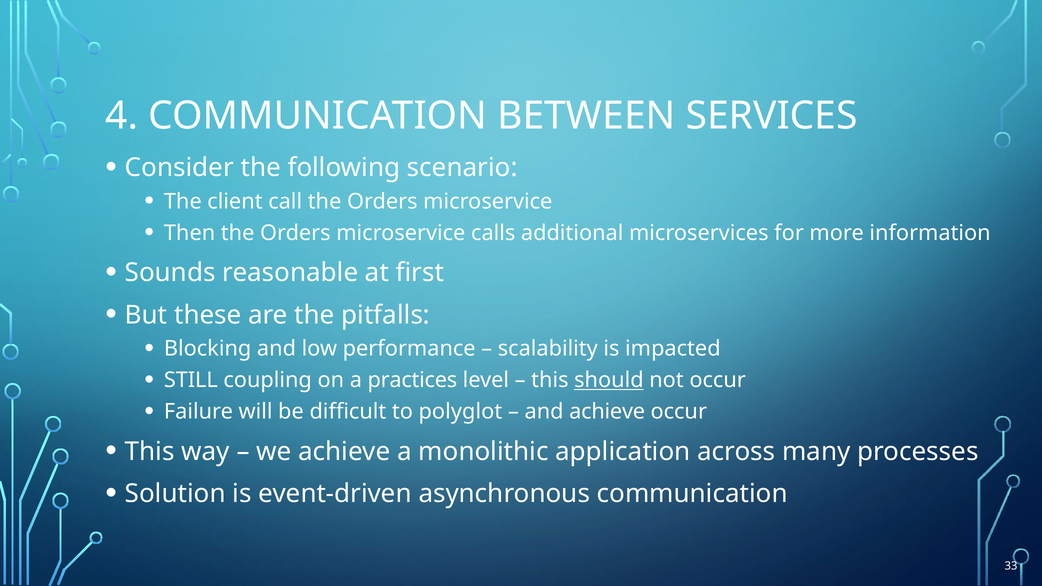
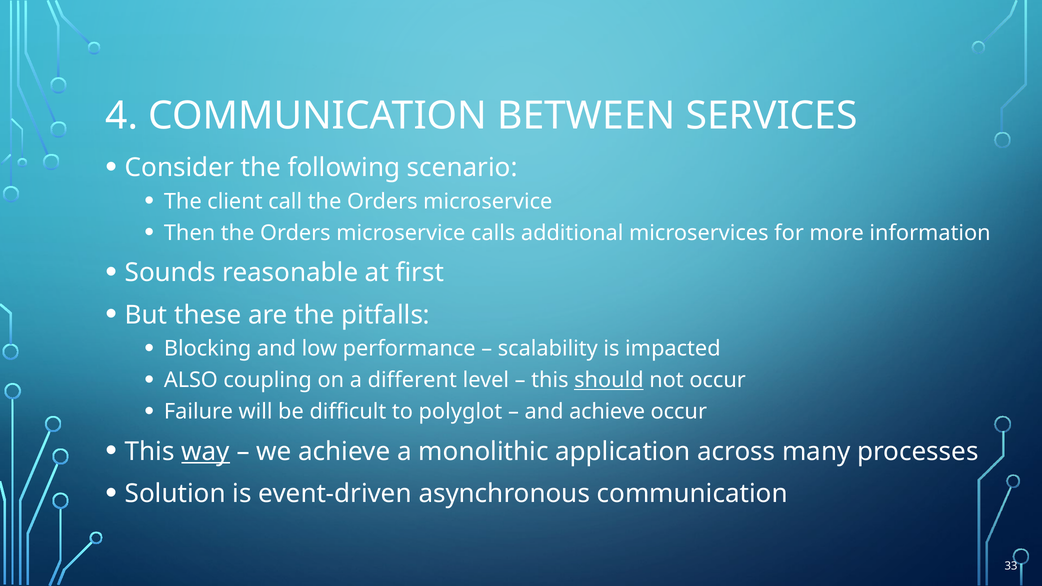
STILL: STILL -> ALSO (191, 380)
practices: practices -> different (412, 380)
way underline: none -> present (206, 452)
